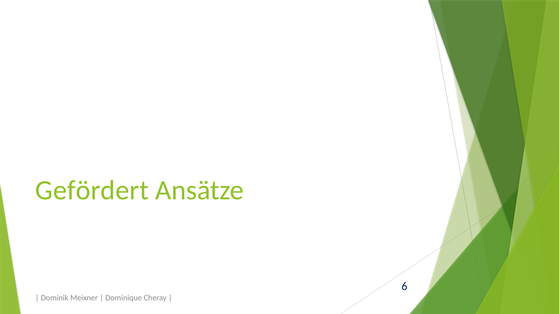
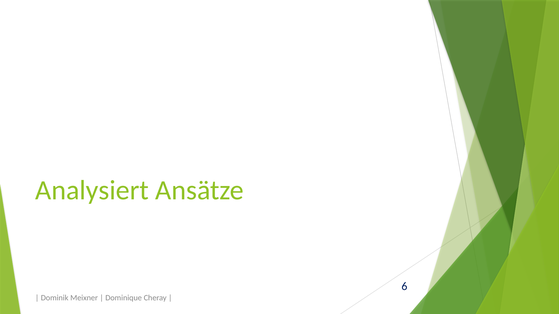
Gefördert: Gefördert -> Analysiert (92, 191)
